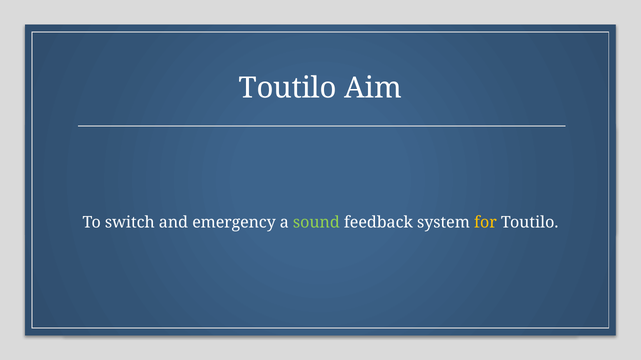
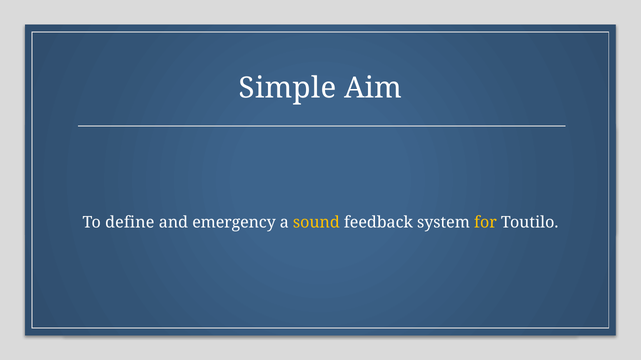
Toutilo: Toutilo -> Simple (288, 88)
switch: switch -> define (130, 223)
sound colour: light green -> yellow (316, 223)
